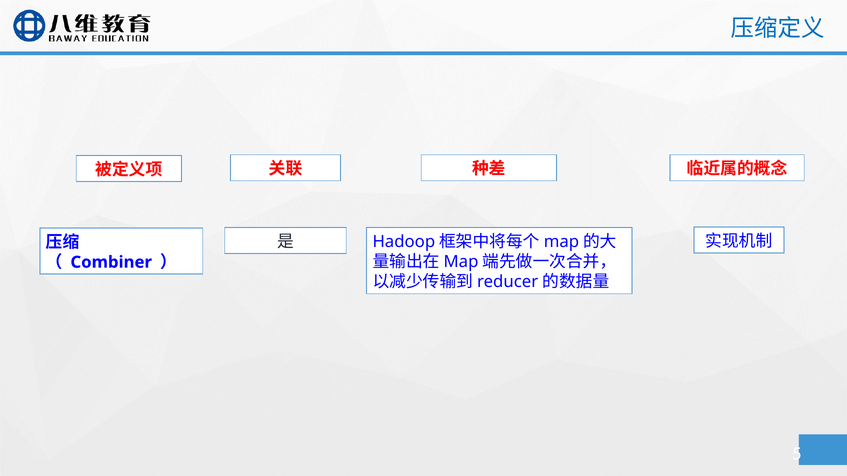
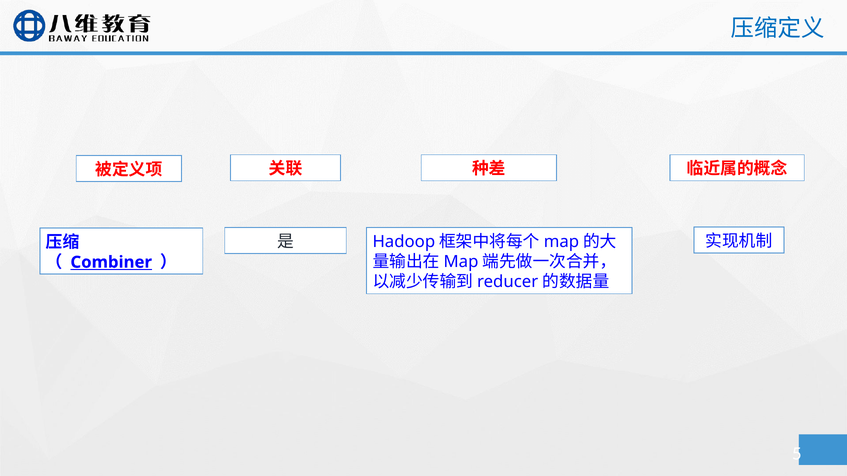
Combiner underline: none -> present (111, 262)
